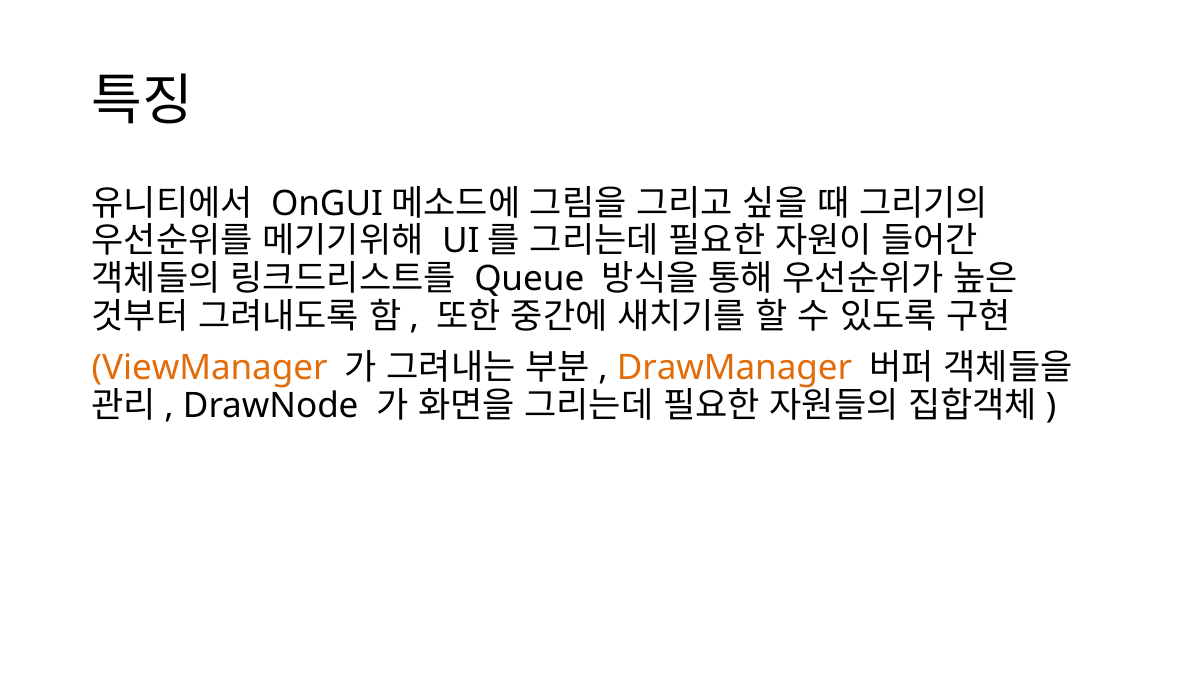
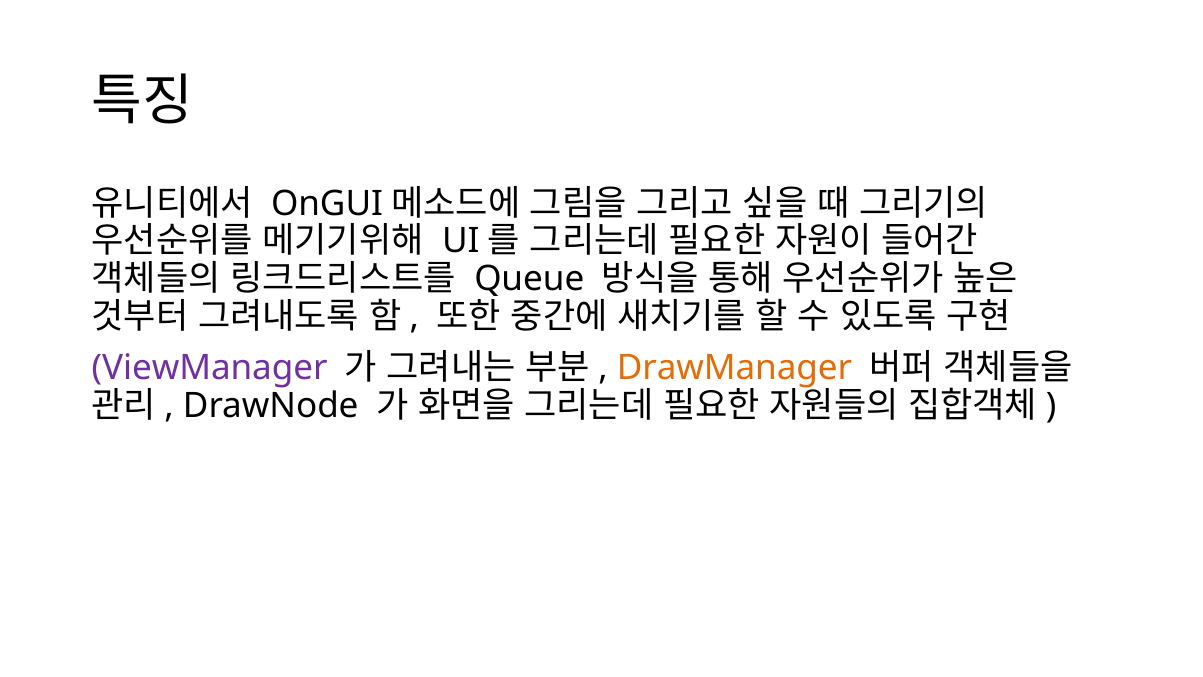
ViewManager colour: orange -> purple (210, 368)
